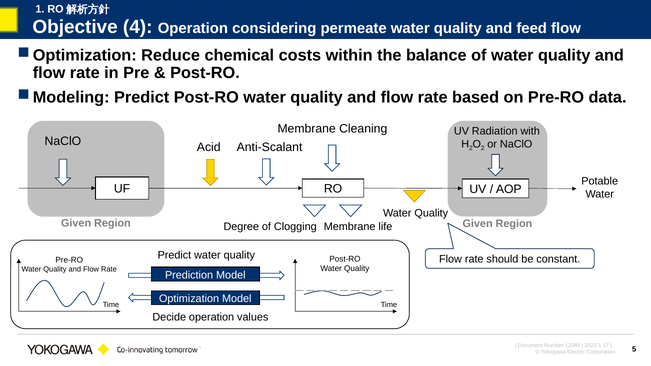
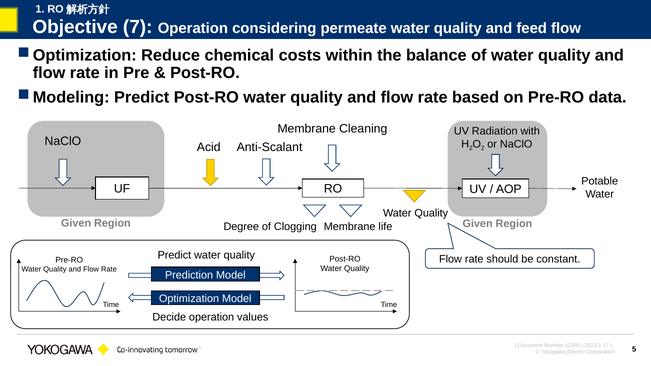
4: 4 -> 7 (138, 27)
